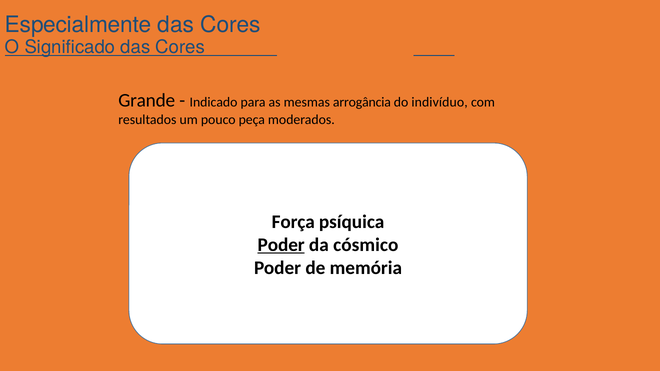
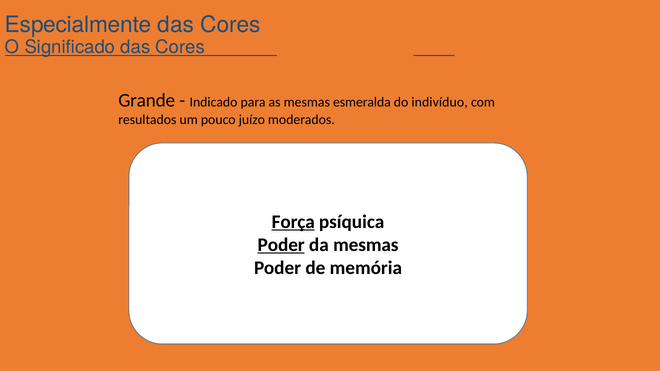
arrogância: arrogância -> esmeralda (362, 102)
peça: peça -> juízo (252, 120)
Força underline: none -> present (293, 222)
da cósmico: cósmico -> mesmas (366, 245)
